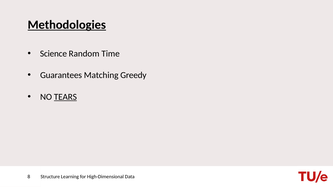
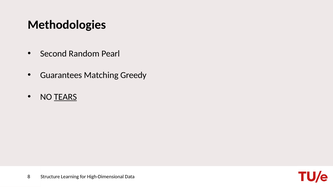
Methodologies underline: present -> none (67, 25)
Science: Science -> Second (53, 54)
Time: Time -> Pearl (111, 54)
